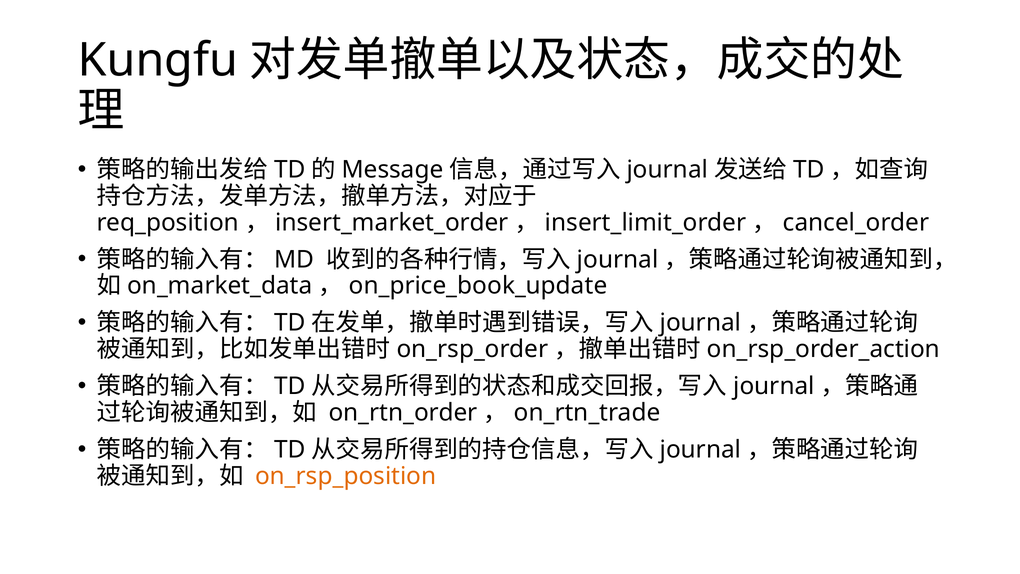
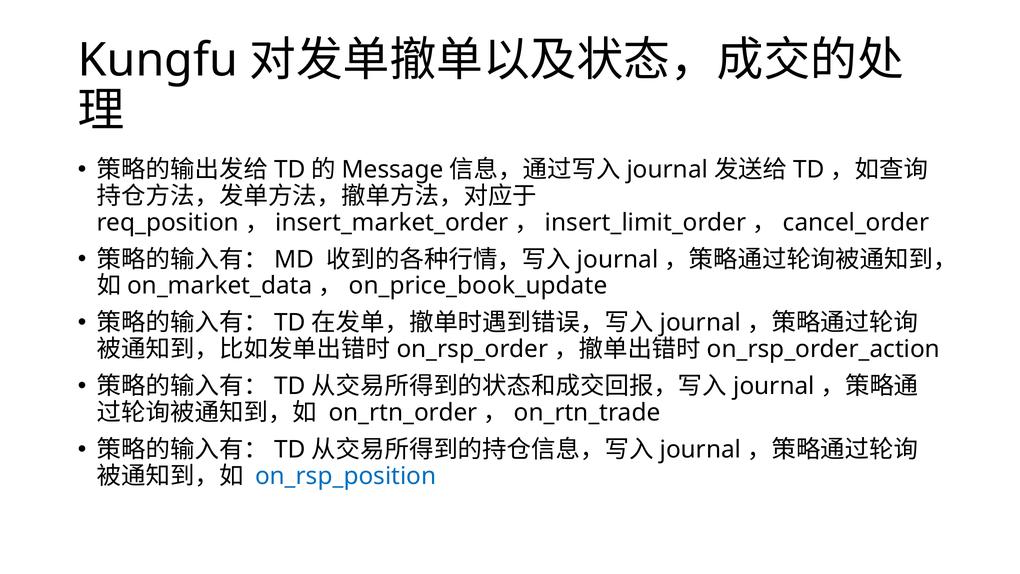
on_rsp_position colour: orange -> blue (346, 476)
